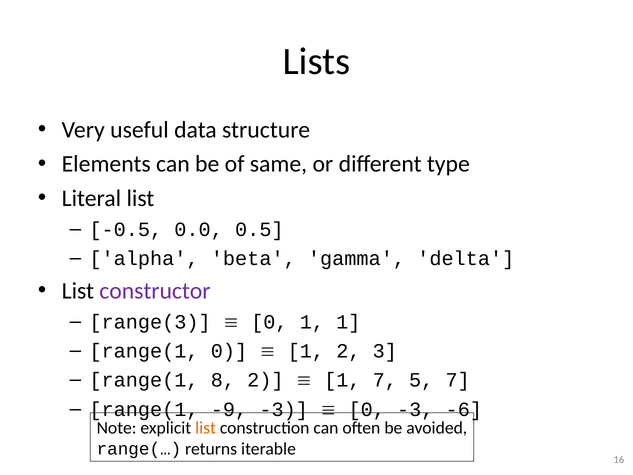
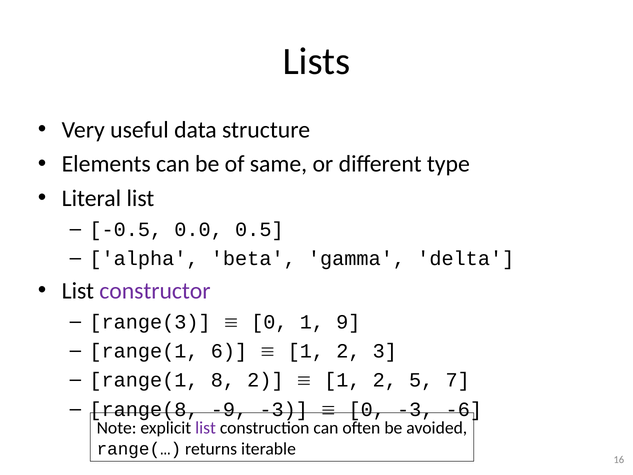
1 1: 1 -> 9 (348, 322)
range(1 0: 0 -> 6 (229, 351)
7: 7 -> 2 (385, 380)
range(1: range(1 -> range(8 (144, 409)
list colour: orange -> purple (206, 428)
